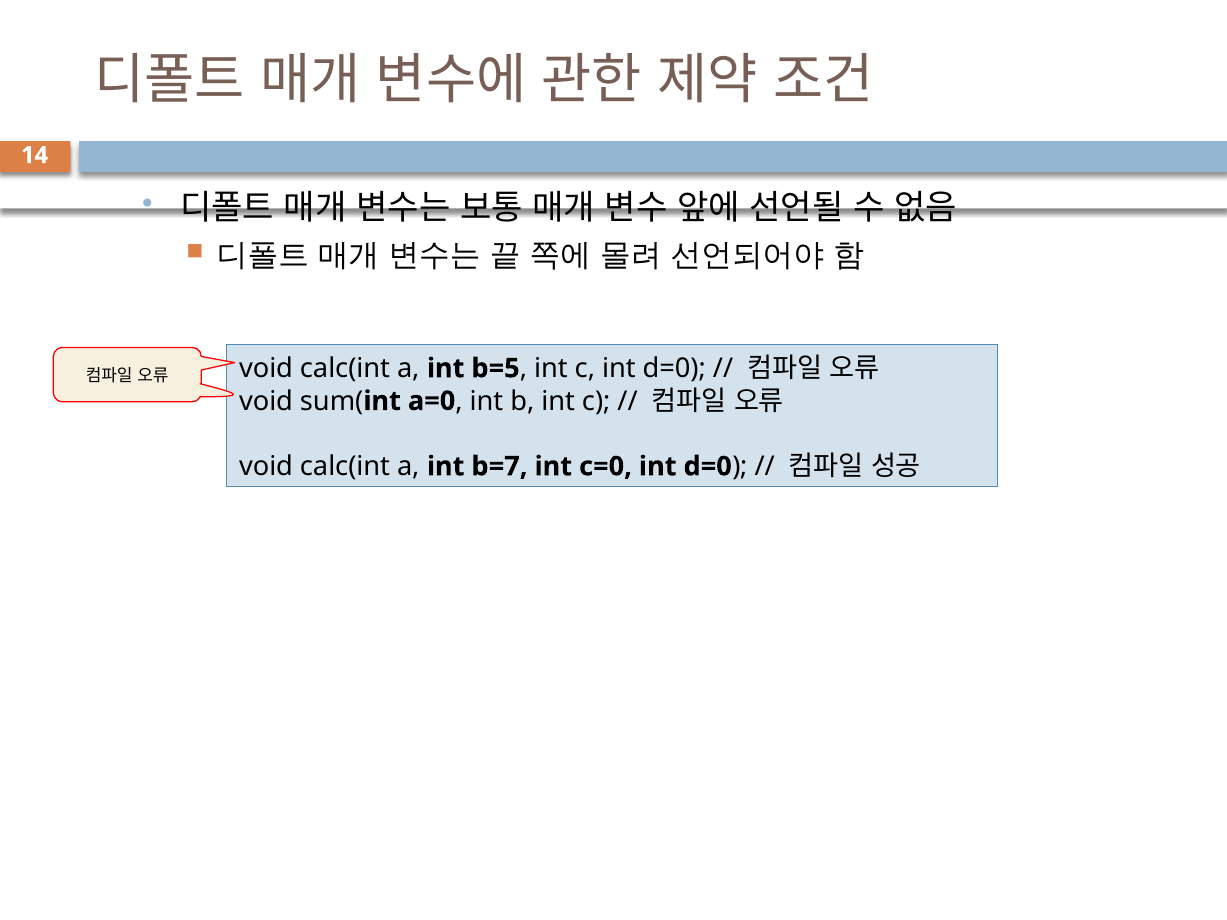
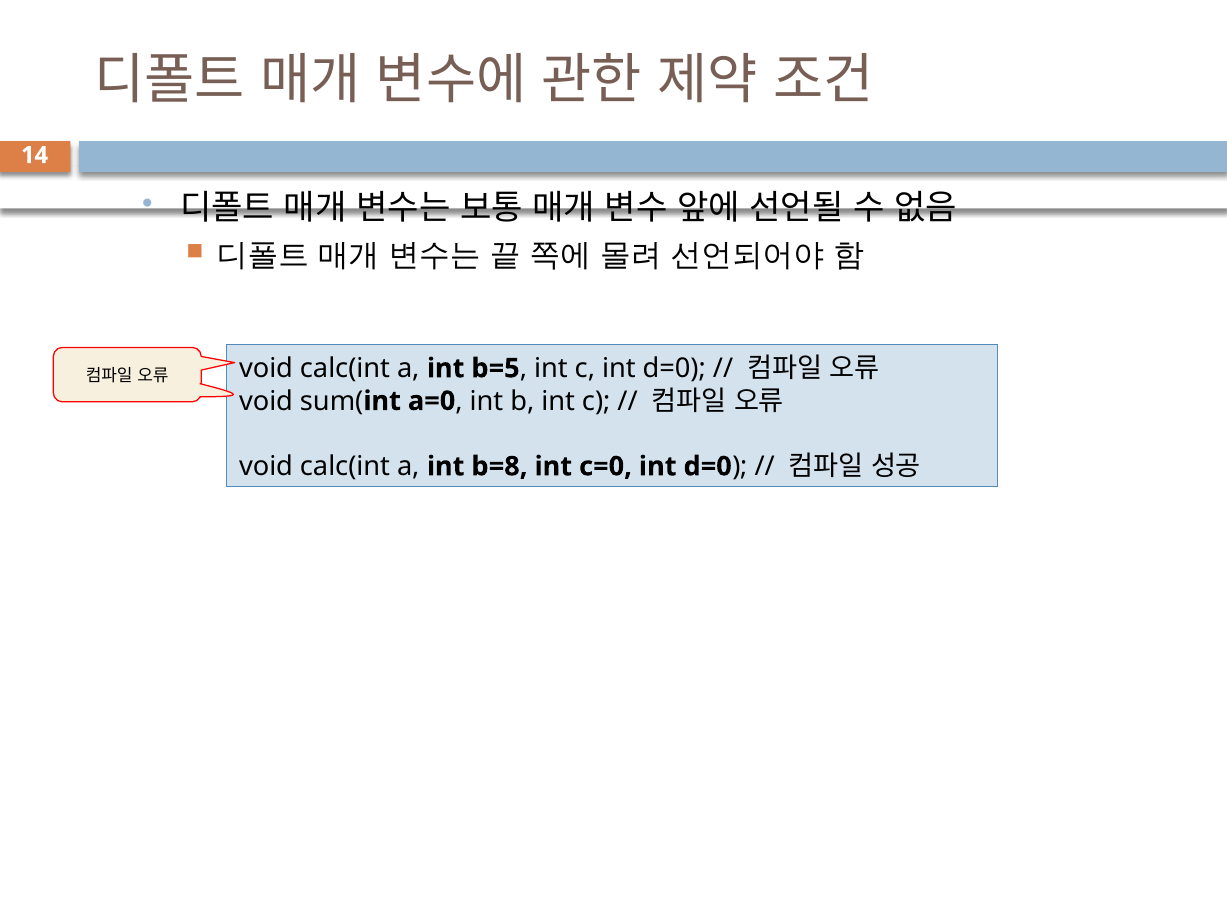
b=7: b=7 -> b=8 (499, 467)
